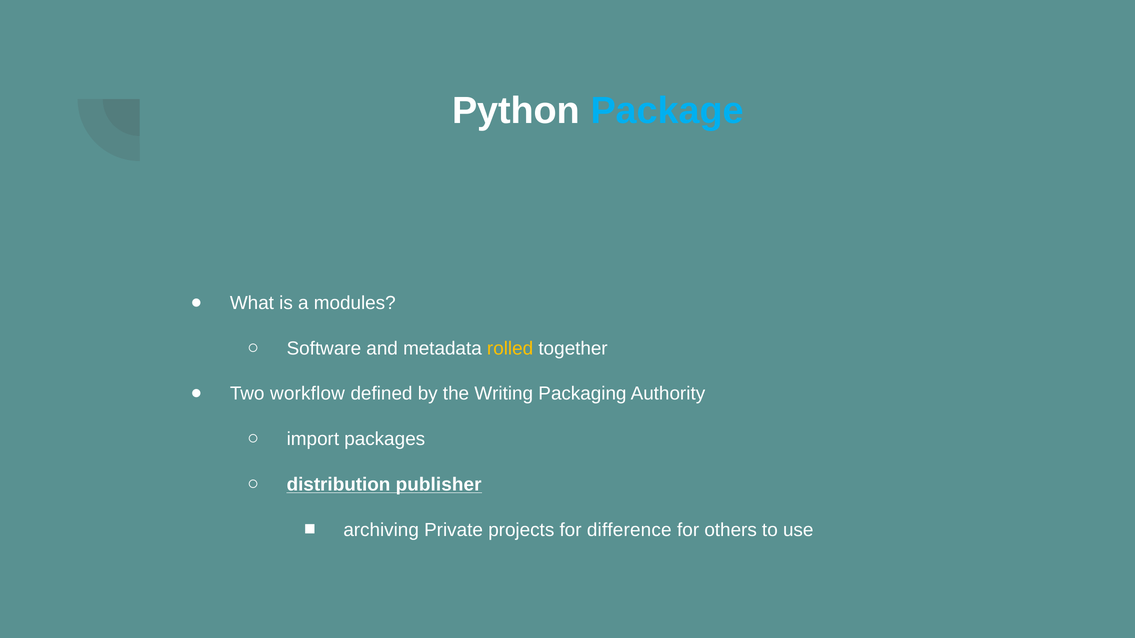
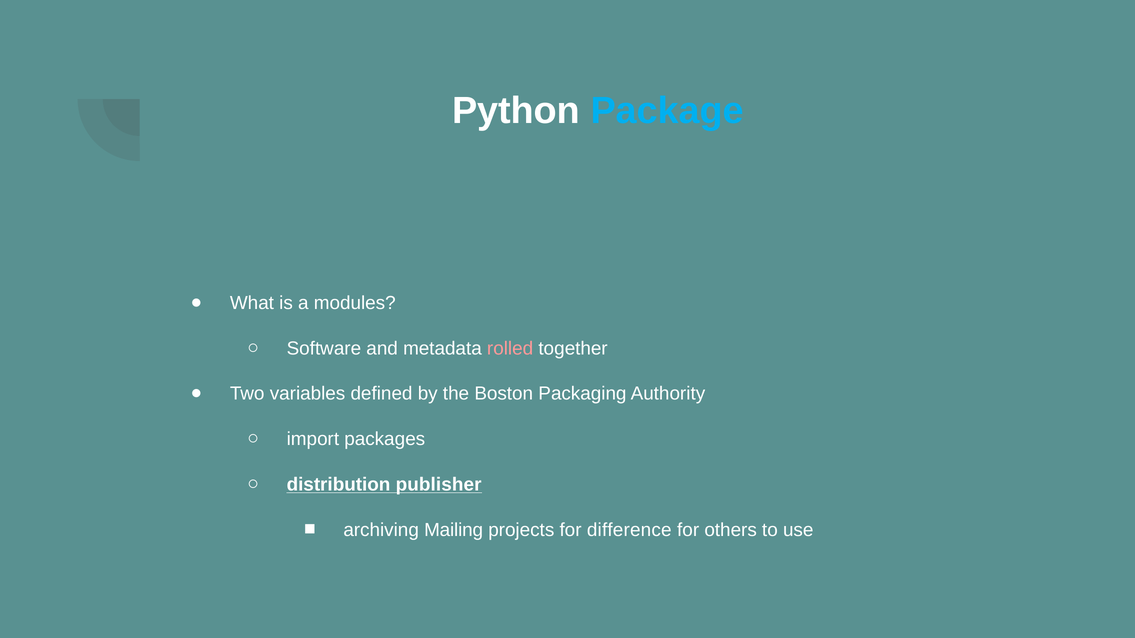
rolled colour: yellow -> pink (510, 349)
workflow: workflow -> variables (308, 394)
Writing: Writing -> Boston (504, 394)
Private: Private -> Mailing (454, 530)
